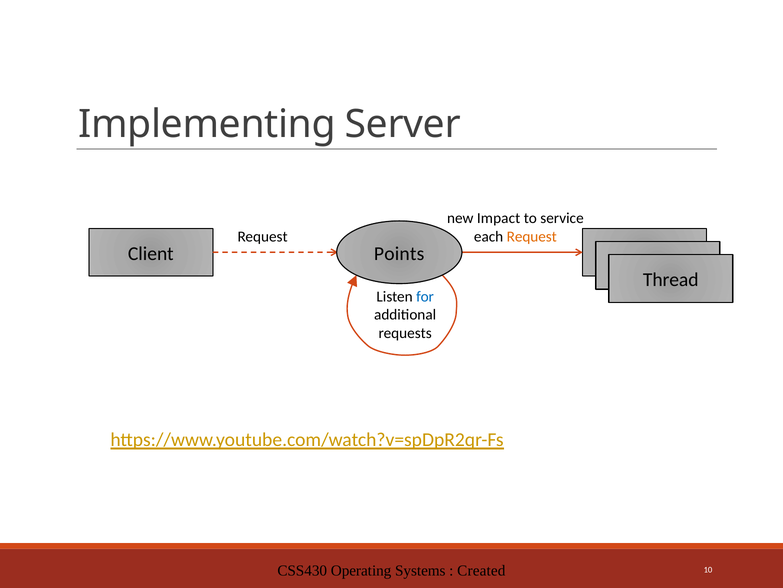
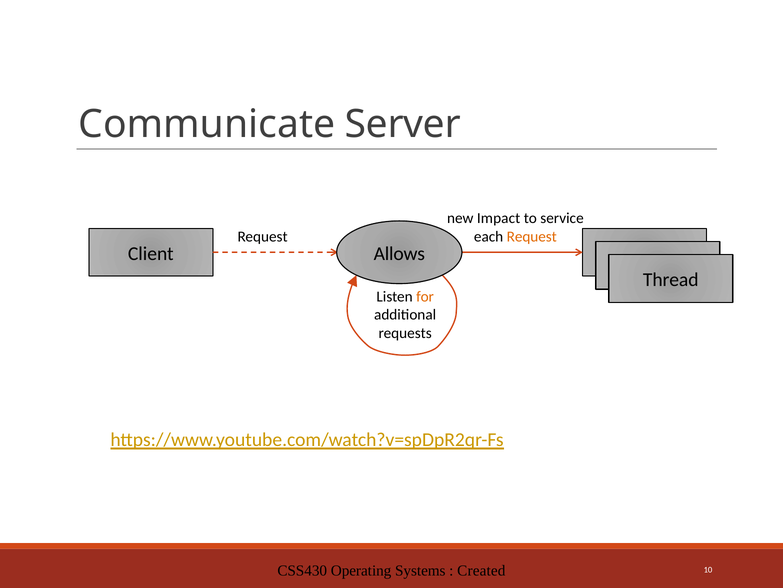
Implementing: Implementing -> Communicate (207, 124)
Points: Points -> Allows (399, 253)
for colour: blue -> orange (425, 296)
